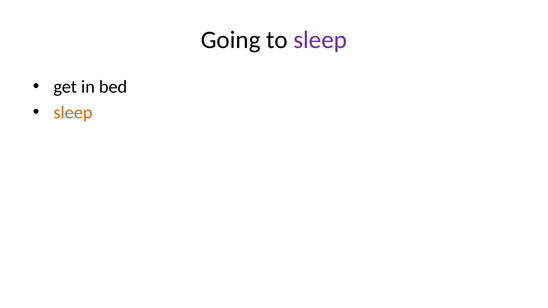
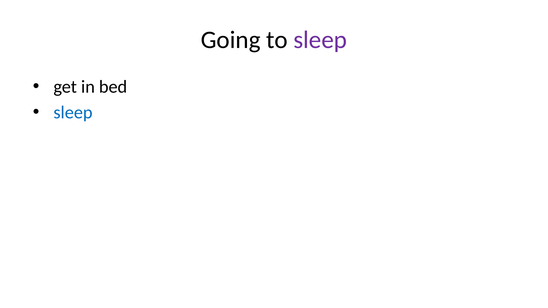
sleep colour: orange -> blue (73, 112)
